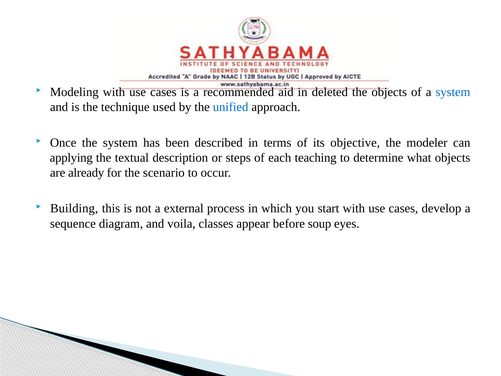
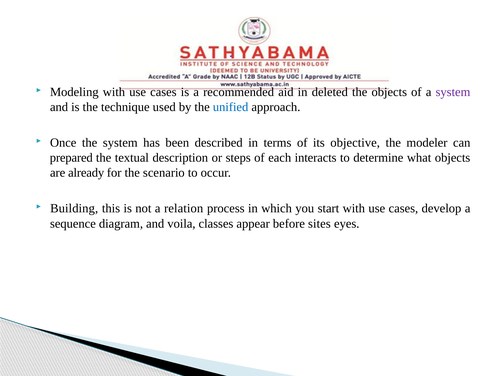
system colour: blue -> purple (453, 92)
applying: applying -> prepared (71, 158)
teaching: teaching -> interacts (316, 158)
external: external -> relation (184, 208)
soup: soup -> sites (319, 223)
